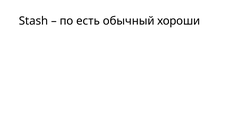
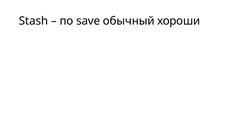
есть: есть -> save (88, 21)
